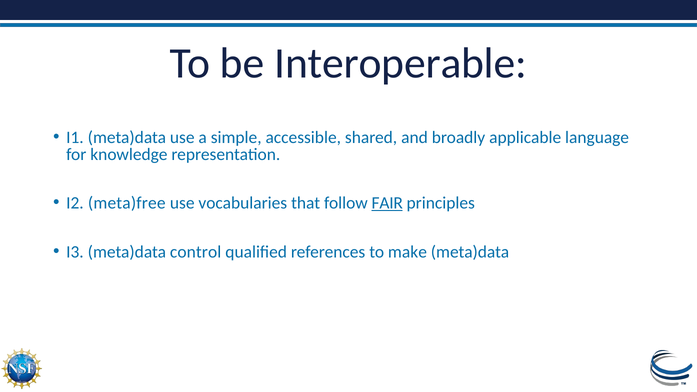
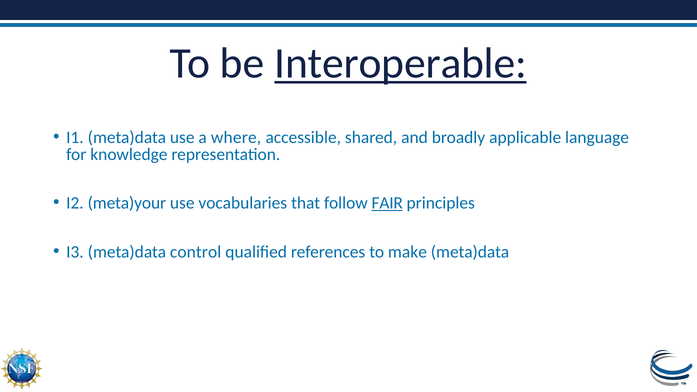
Interoperable underline: none -> present (401, 64)
simple: simple -> where (236, 137)
meta)free: meta)free -> meta)your (127, 203)
